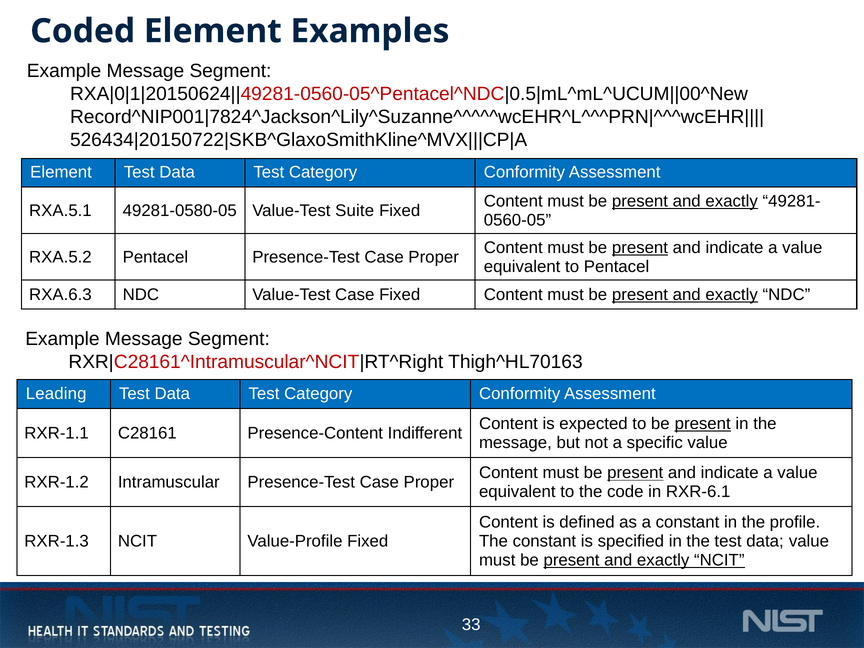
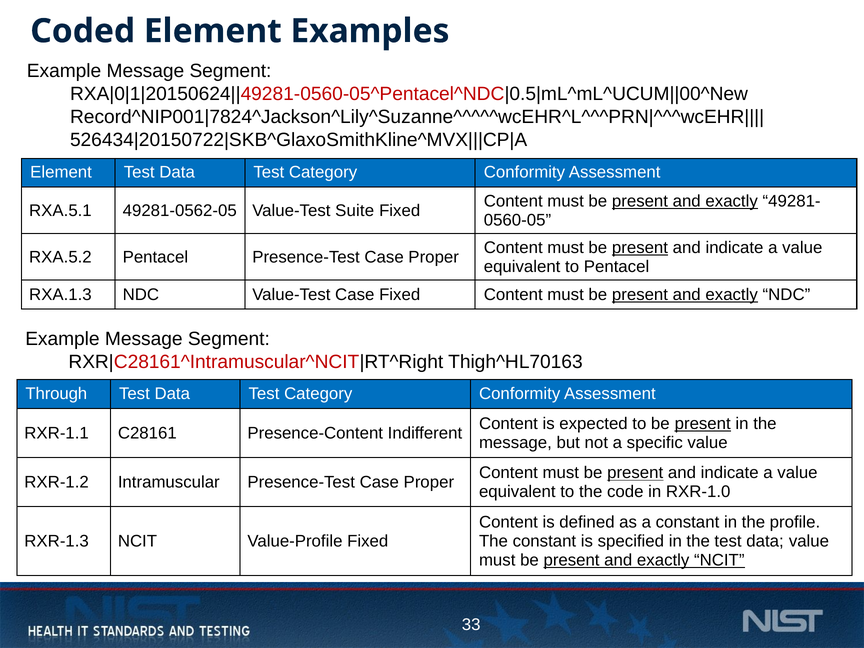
49281-0580-05: 49281-0580-05 -> 49281-0562-05 (180, 211)
RXA.6.3: RXA.6.3 -> RXA.1.3 (60, 295)
Leading: Leading -> Through (56, 394)
RXR-6.1: RXR-6.1 -> RXR-1.0 (698, 492)
